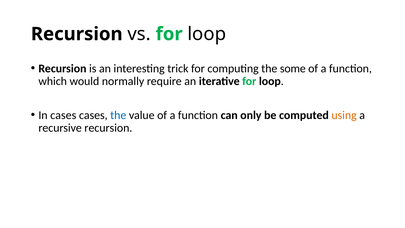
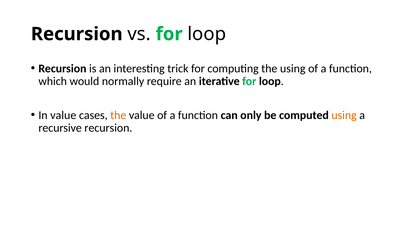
the some: some -> using (293, 68)
In cases: cases -> value (63, 115)
the colour: blue -> orange (118, 115)
